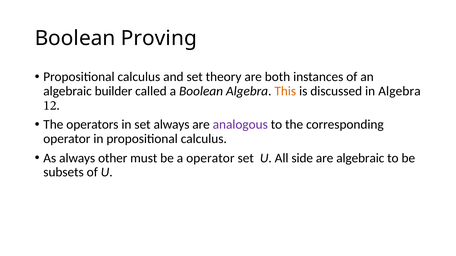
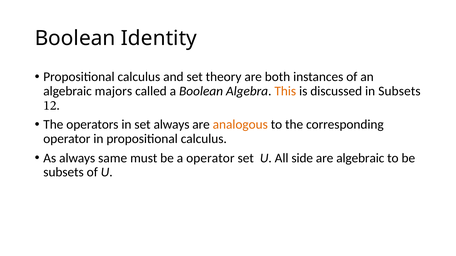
Proving: Proving -> Identity (159, 38)
builder: builder -> majors (113, 91)
in Algebra: Algebra -> Subsets (399, 91)
analogous colour: purple -> orange (240, 125)
other: other -> same (113, 158)
